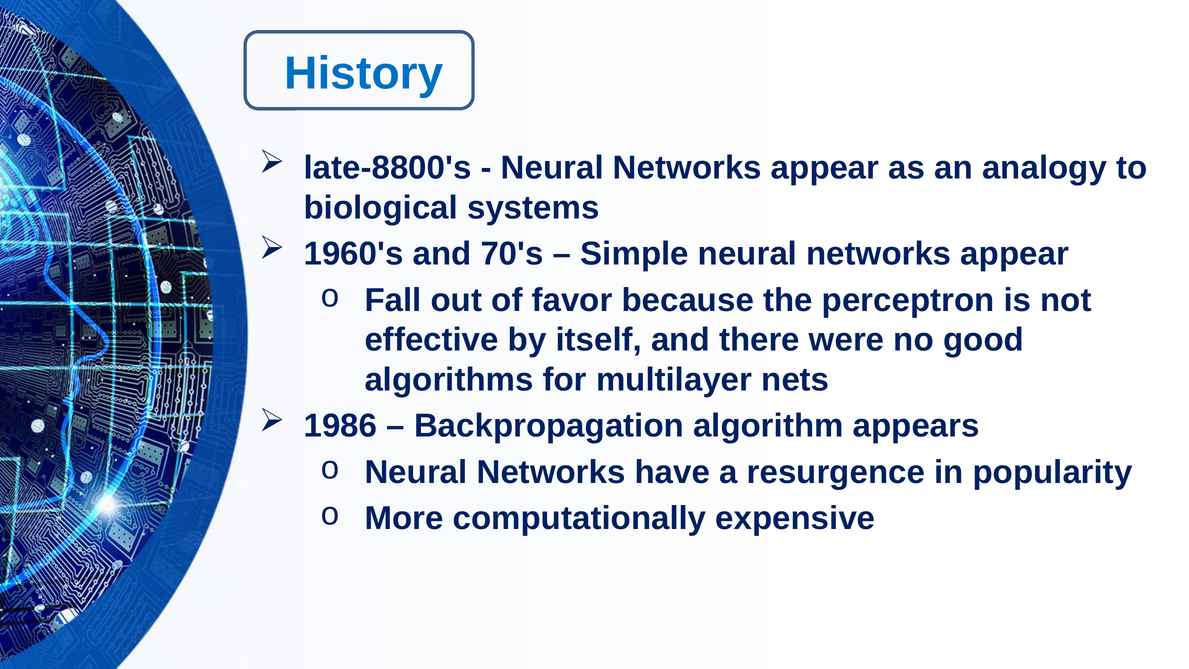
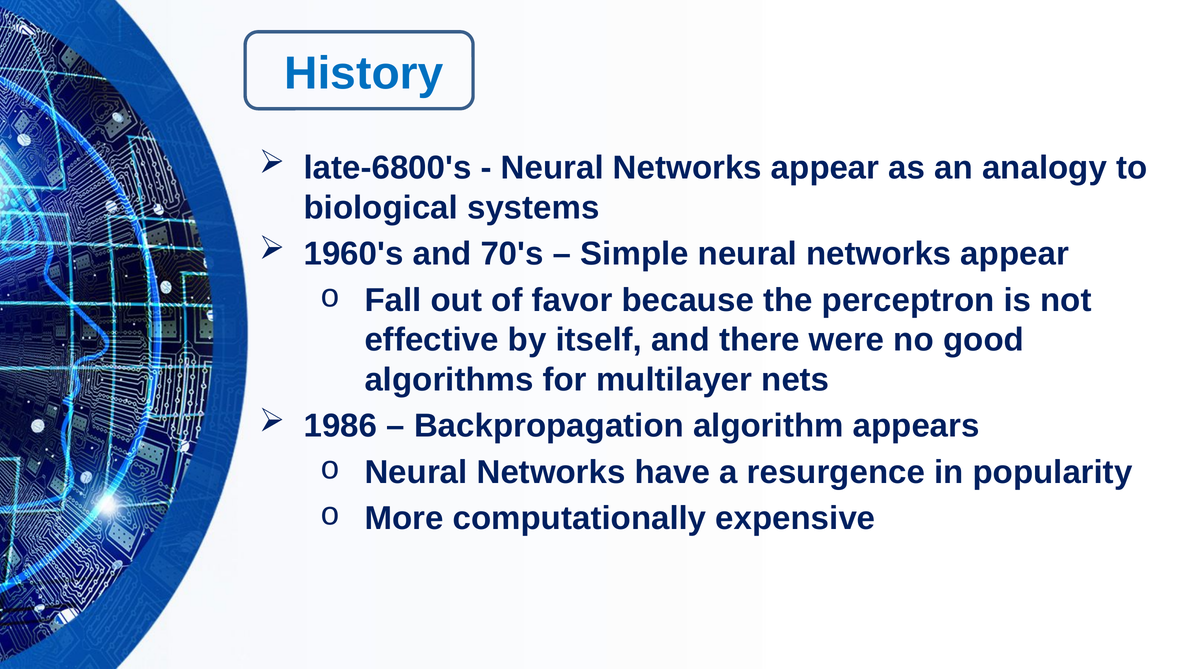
late-8800's: late-8800's -> late-6800's (388, 168)
